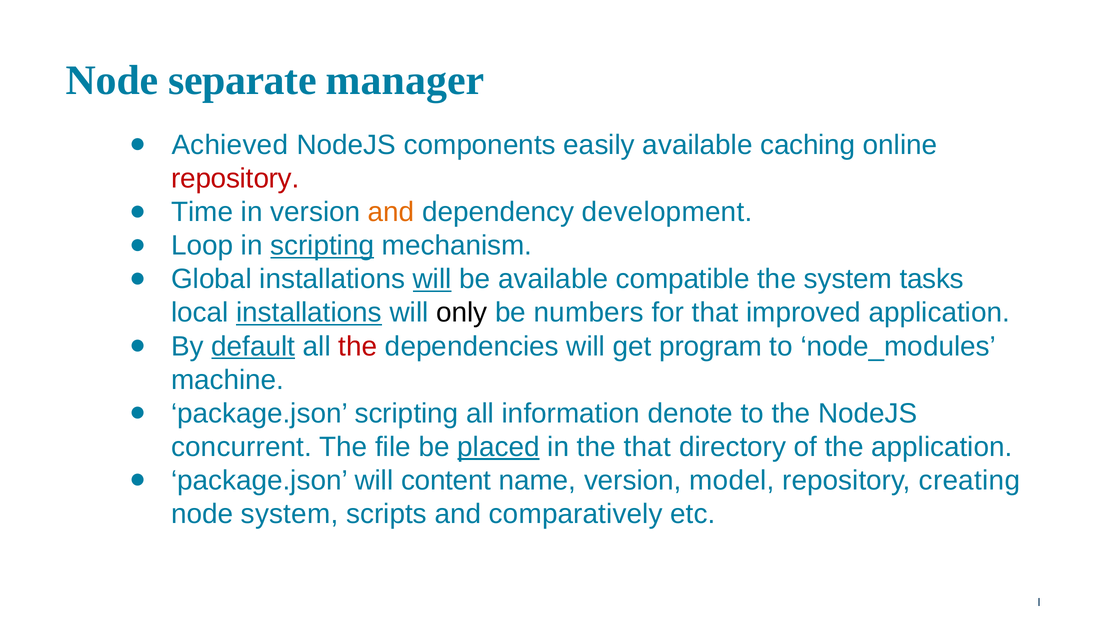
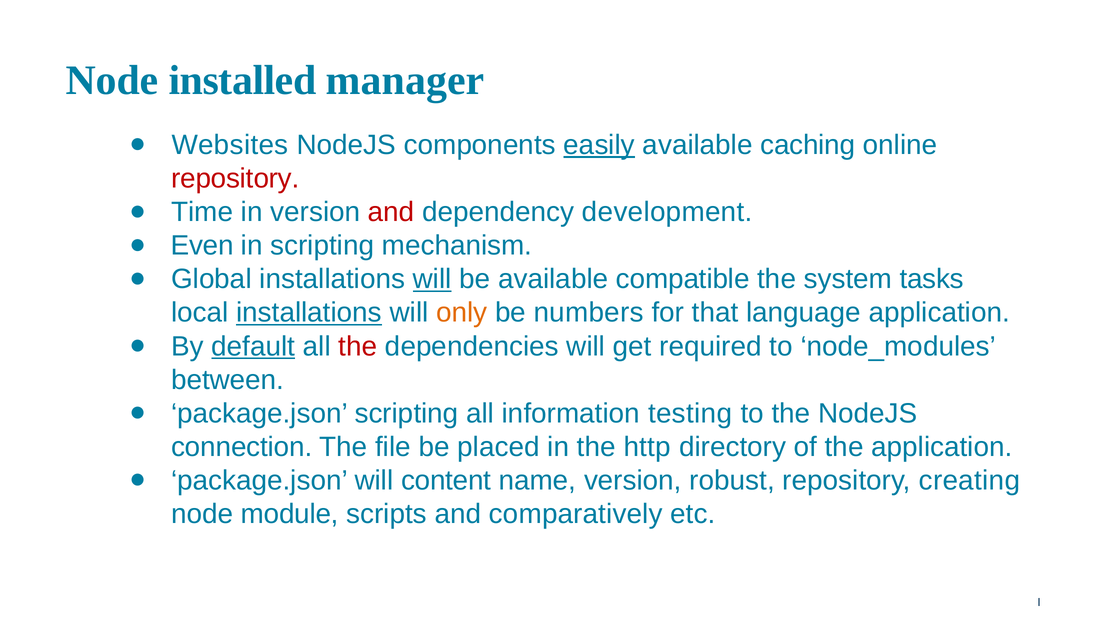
separate: separate -> installed (242, 80)
Achieved: Achieved -> Websites (230, 145)
easily underline: none -> present (599, 145)
and colour: orange -> red (391, 212)
Loop: Loop -> Even (202, 245)
scripting underline: present -> none (322, 245)
only colour: black -> orange (462, 312)
improved: improved -> language (804, 312)
program: program -> required (711, 346)
machine: machine -> between (228, 379)
denote: denote -> testing (690, 413)
concurrent: concurrent -> connection (242, 446)
placed underline: present -> none (498, 446)
the that: that -> http (647, 446)
model: model -> robust (732, 480)
node system: system -> module (290, 513)
